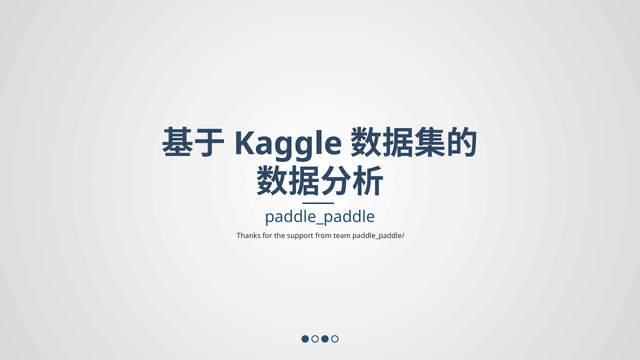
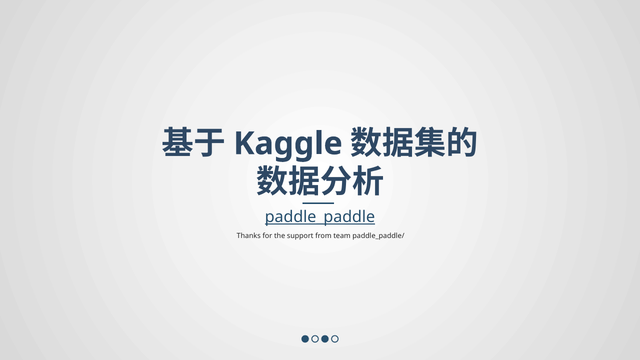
paddle_paddle underline: none -> present (320, 217)
